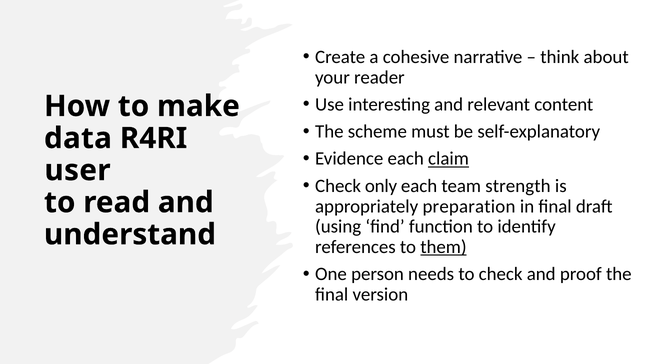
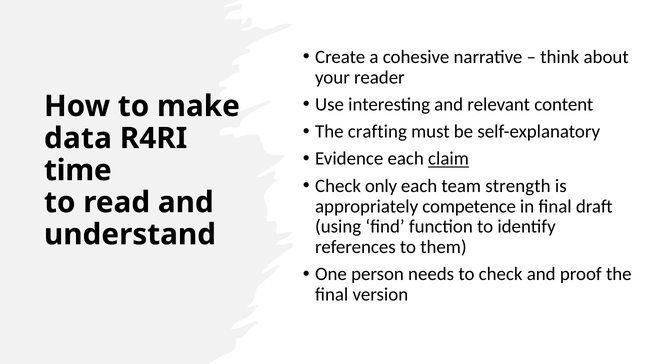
scheme: scheme -> crafting (377, 132)
user: user -> time (78, 171)
preparation: preparation -> competence (469, 207)
them underline: present -> none (443, 247)
